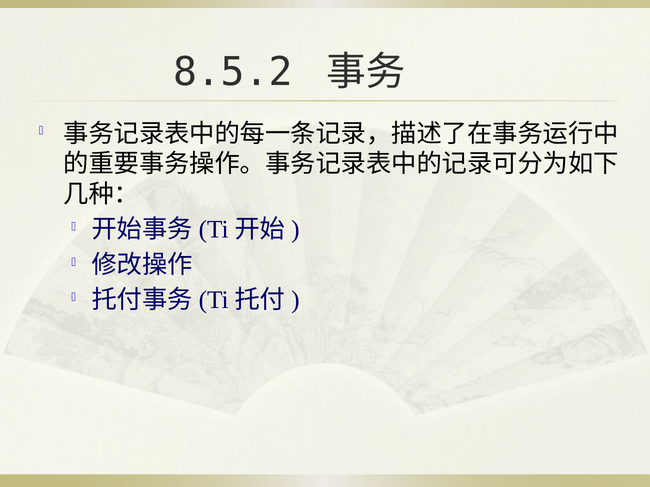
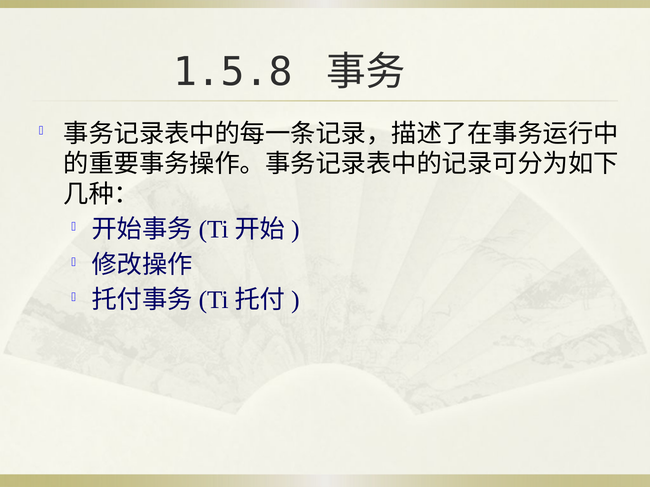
8.5.2: 8.5.2 -> 1.5.8 (233, 72)
